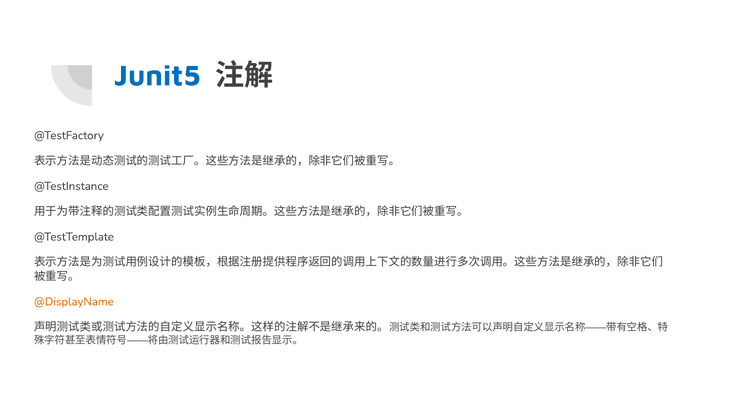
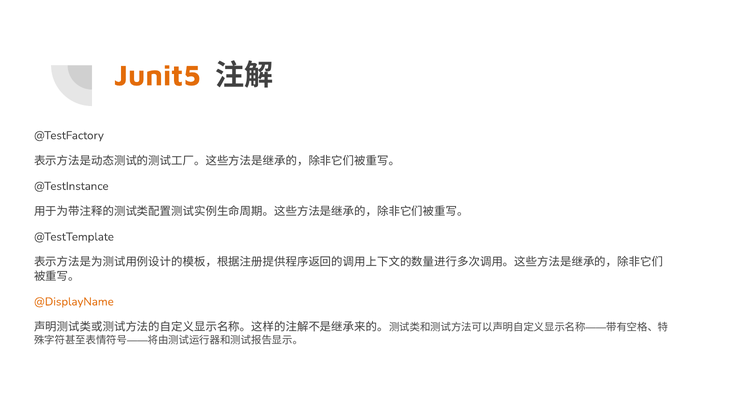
Junit5 colour: blue -> orange (157, 76)
